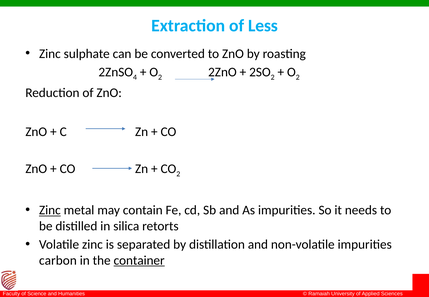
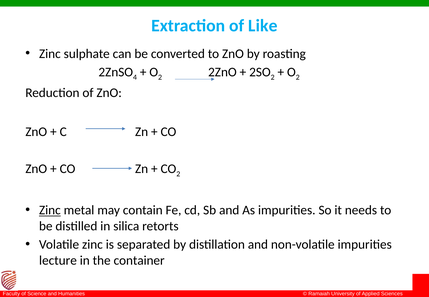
Less: Less -> Like (263, 26)
carbon: carbon -> lecture (58, 260)
container underline: present -> none (139, 260)
